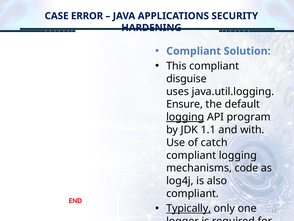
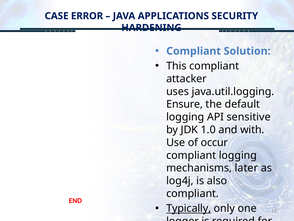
disguise: disguise -> attacker (186, 79)
logging underline: present -> none (185, 117)
API program: program -> sensitive (249, 117)
1.1: 1.1 -> 1.0 (208, 129)
catch: catch -> occur (214, 142)
code: code -> later (246, 168)
